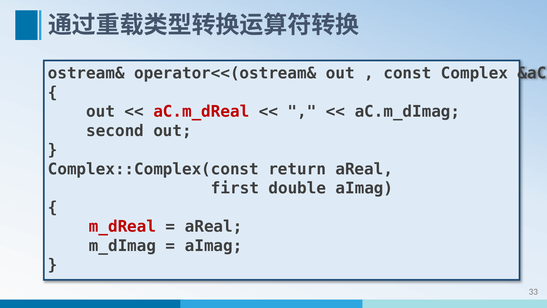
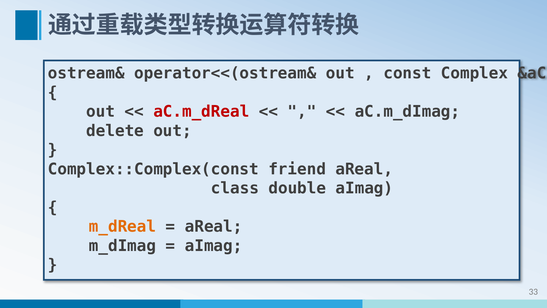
second: second -> delete (115, 131)
return: return -> friend (297, 169)
first: first -> class (235, 188)
m_dReal colour: red -> orange (123, 226)
